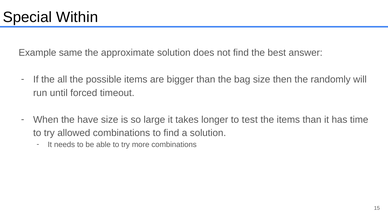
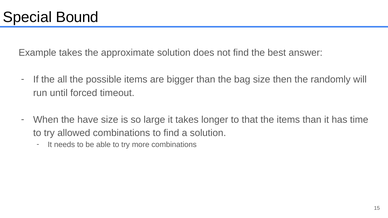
Within: Within -> Bound (77, 17)
Example same: same -> takes (71, 53)
test: test -> that (250, 120)
